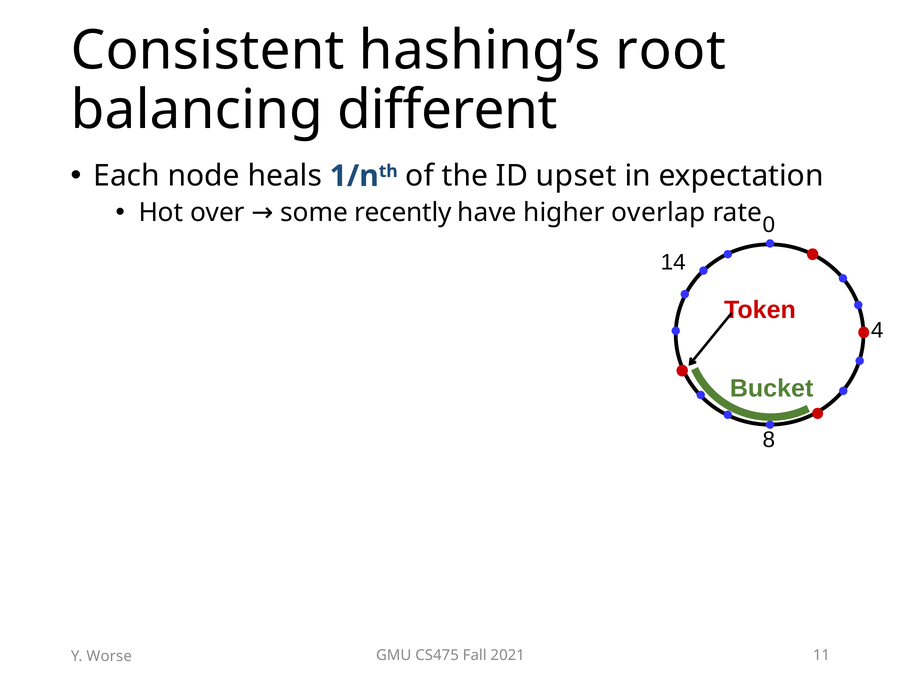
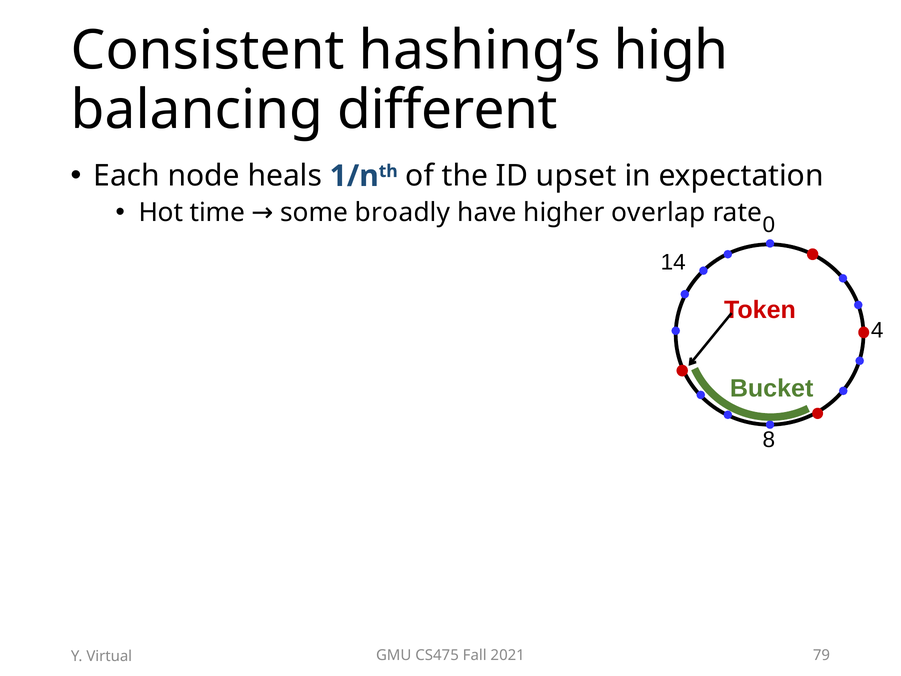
root: root -> high (671, 51)
over: over -> time (217, 213)
recently: recently -> broadly (403, 213)
11: 11 -> 79 (821, 655)
Worse: Worse -> Virtual (109, 656)
